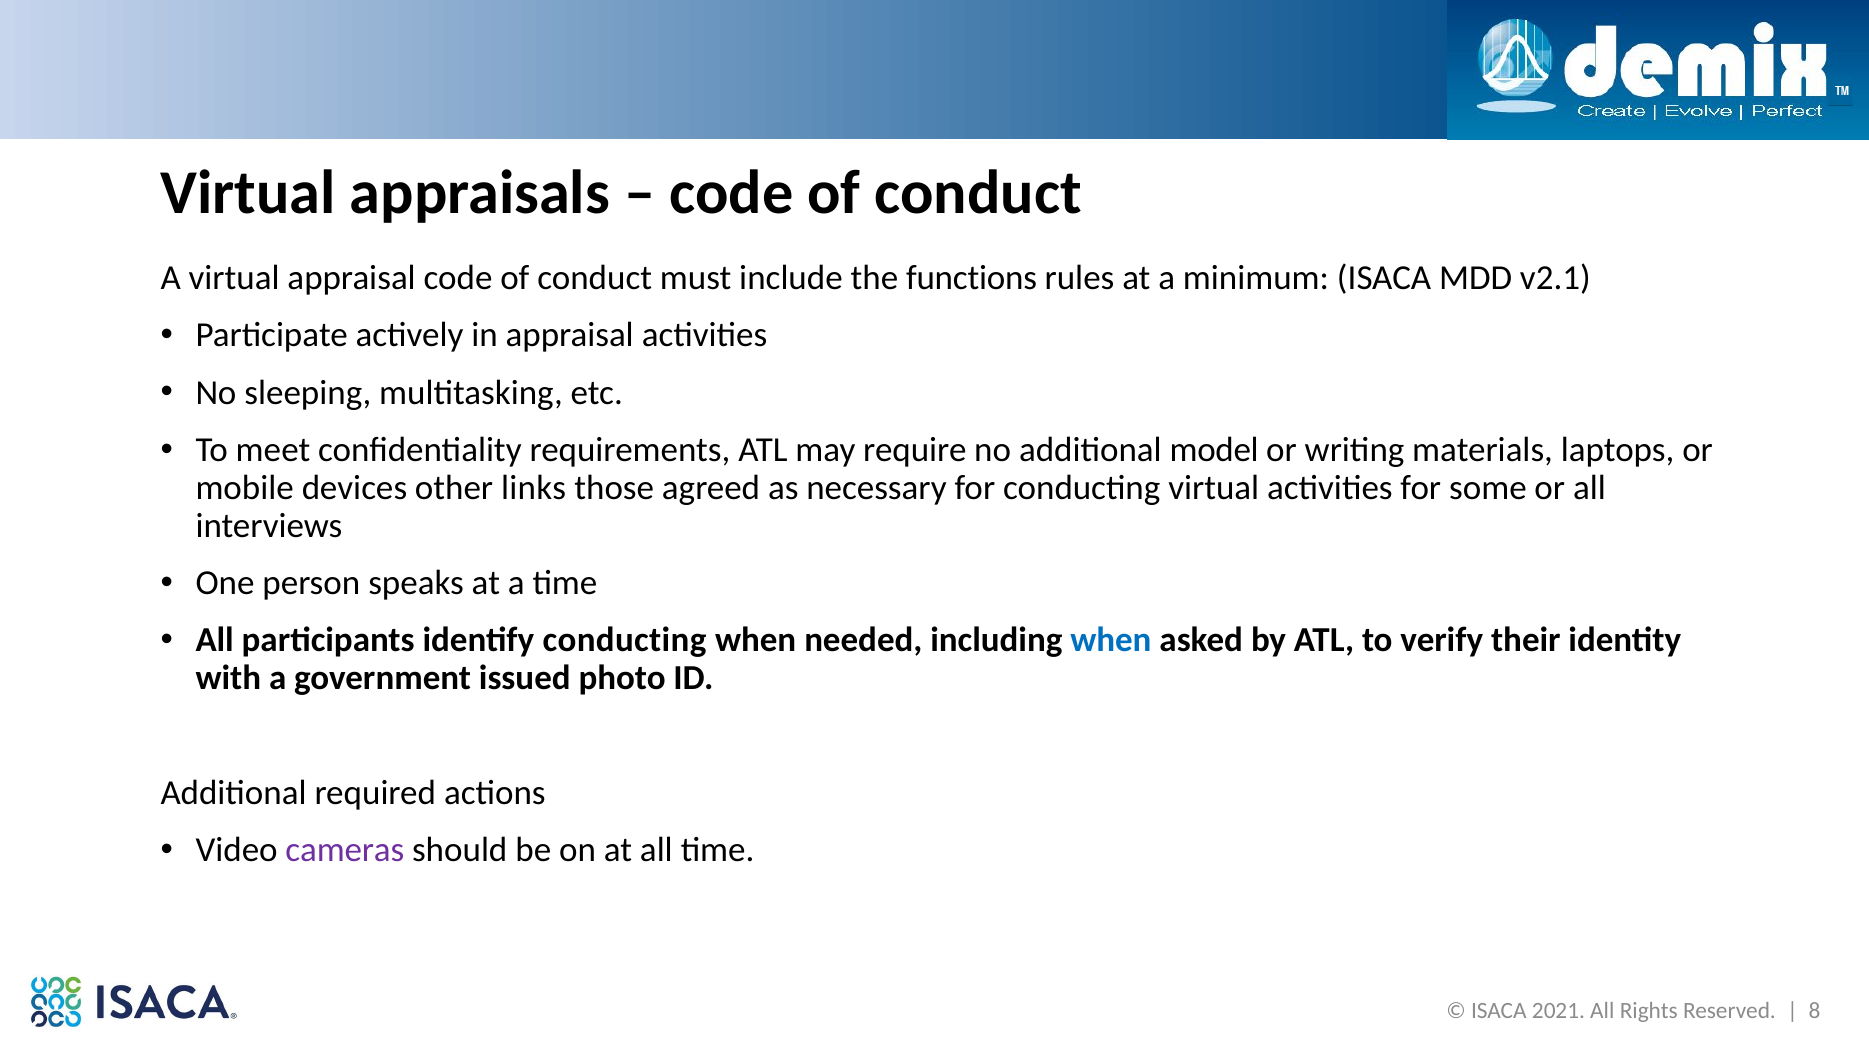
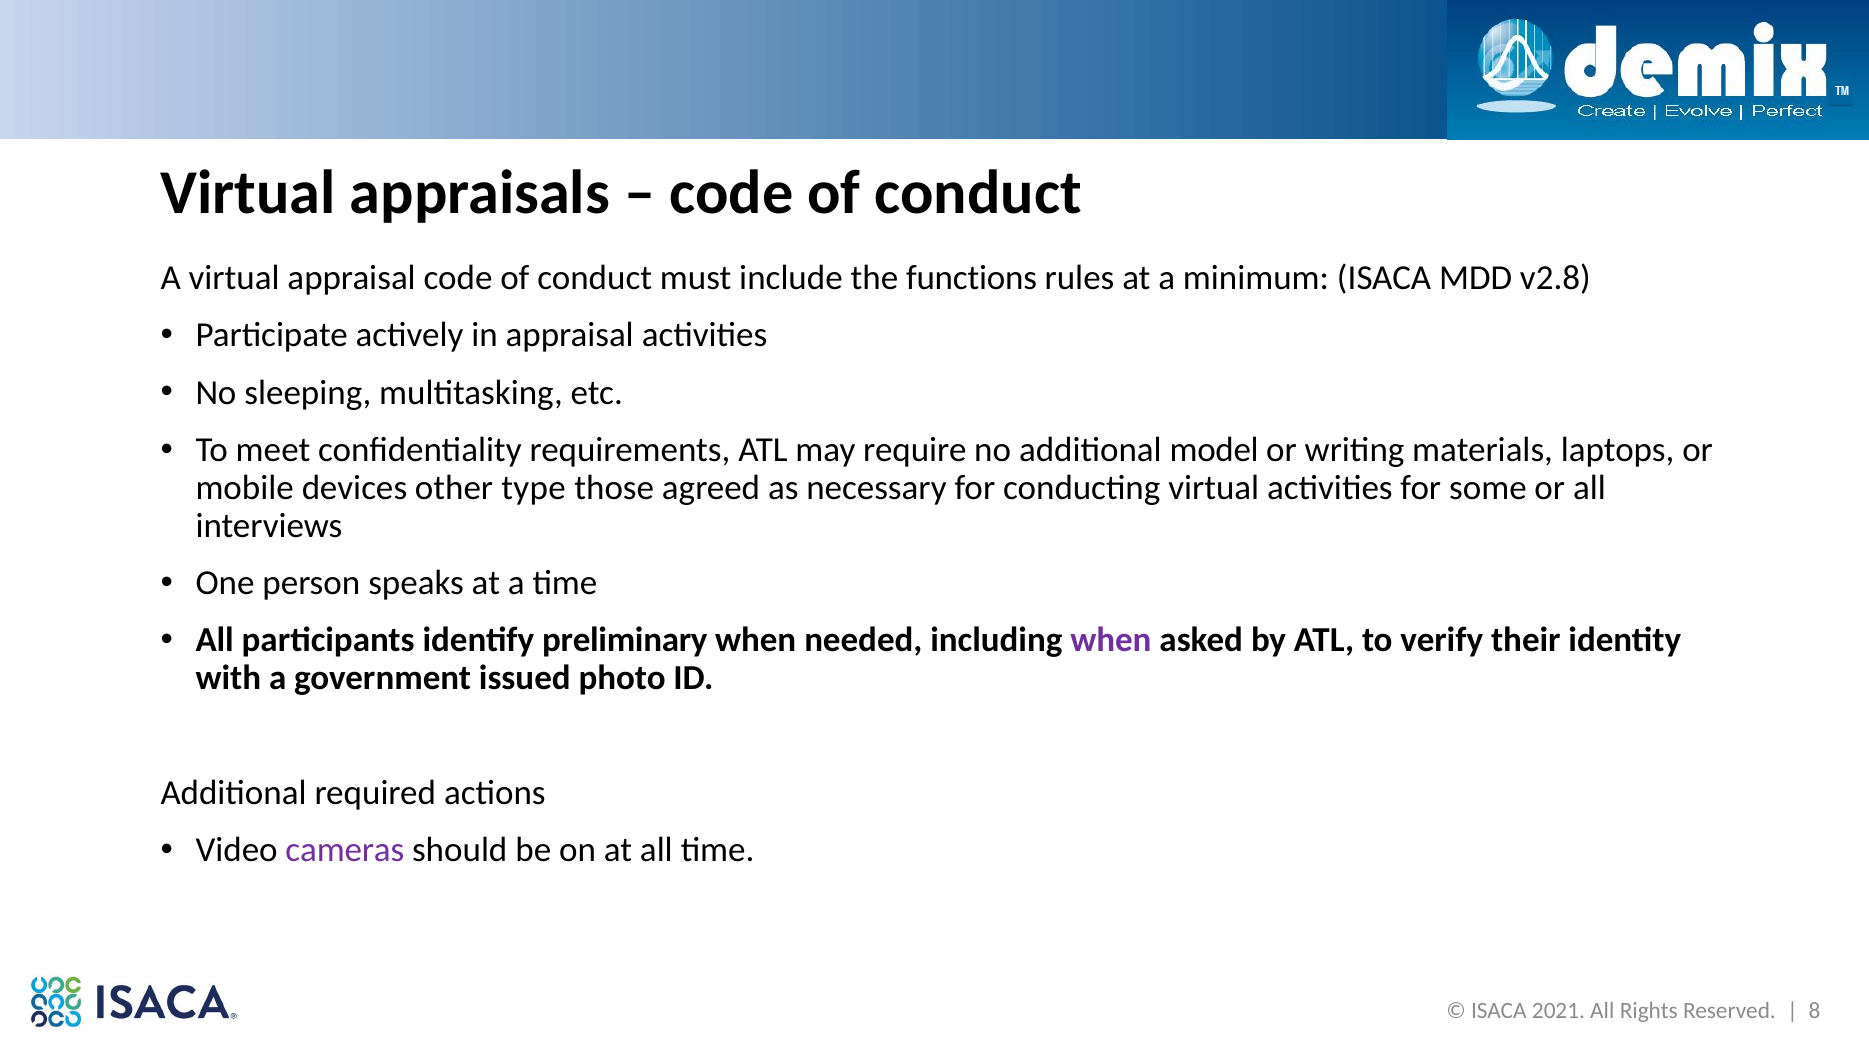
v2.1: v2.1 -> v2.8 (1555, 278)
links: links -> type (534, 488)
identify conducting: conducting -> preliminary (625, 640)
when colour: blue -> purple (1111, 640)
